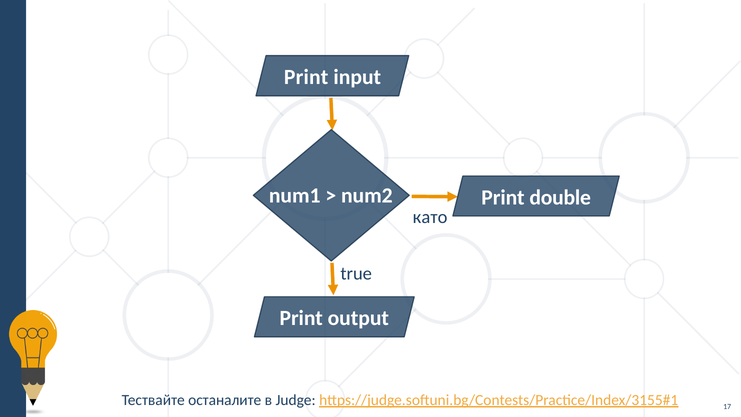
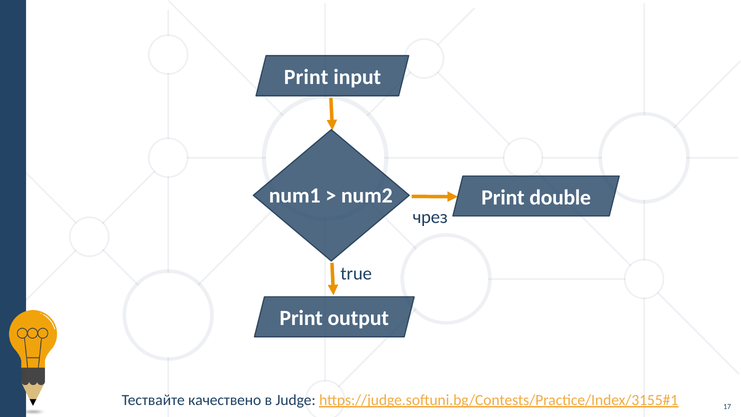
като: като -> чрез (430, 217)
останалите: останалите -> качествено (225, 400)
